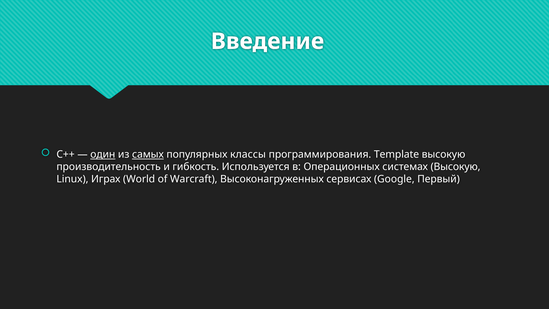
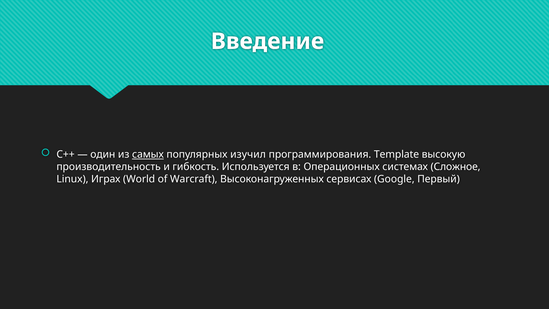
один underline: present -> none (103, 154)
классы: классы -> изучил (248, 154)
системах Высокую: Высокую -> Сложное (456, 167)
